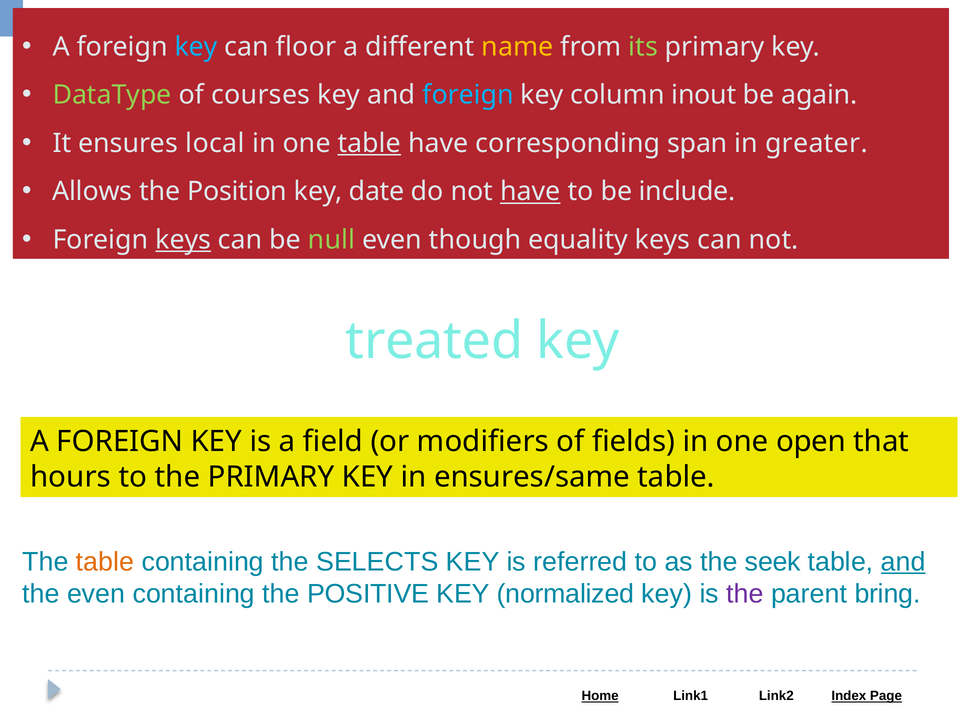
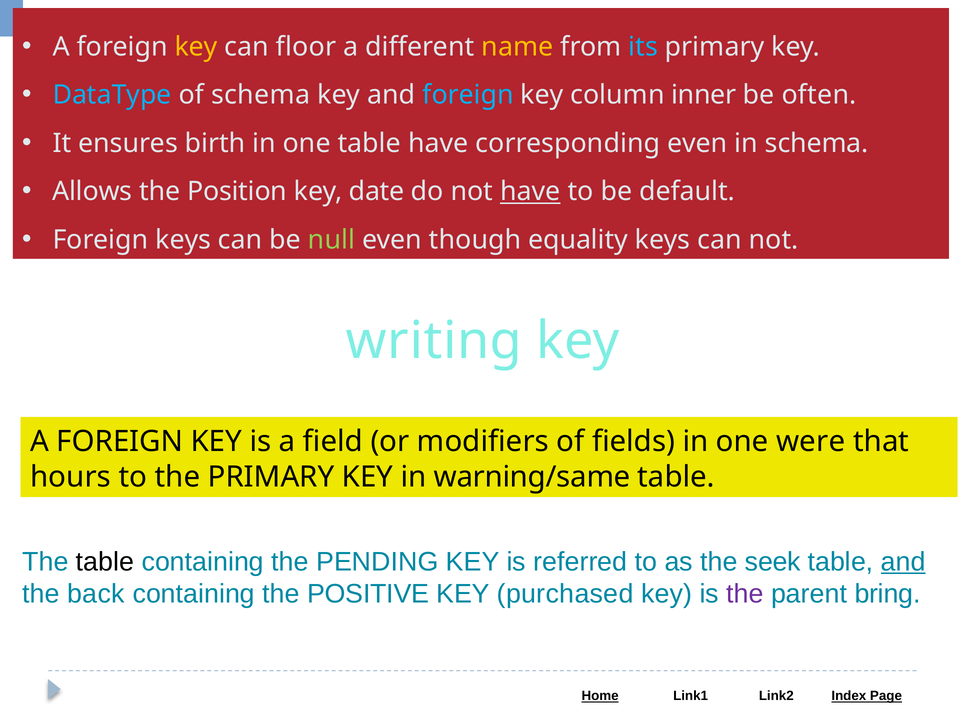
key colour: light blue -> yellow (196, 47)
its colour: light green -> light blue (643, 47)
DataType colour: light green -> light blue (112, 95)
of courses: courses -> schema (261, 95)
inout: inout -> inner (704, 95)
again: again -> often (819, 95)
local: local -> birth (215, 143)
table underline: present -> none (369, 143)
corresponding span: span -> even (697, 143)
in greater: greater -> schema (817, 143)
include: include -> default (687, 192)
keys underline: present -> none (183, 240)
treated: treated -> writing (434, 341)
open: open -> were (811, 441)
ensures/same: ensures/same -> warning/same (532, 477)
table colour: orange -> black (105, 561)
SELECTS: SELECTS -> PENDING (377, 561)
the even: even -> back (96, 594)
normalized: normalized -> purchased (565, 594)
